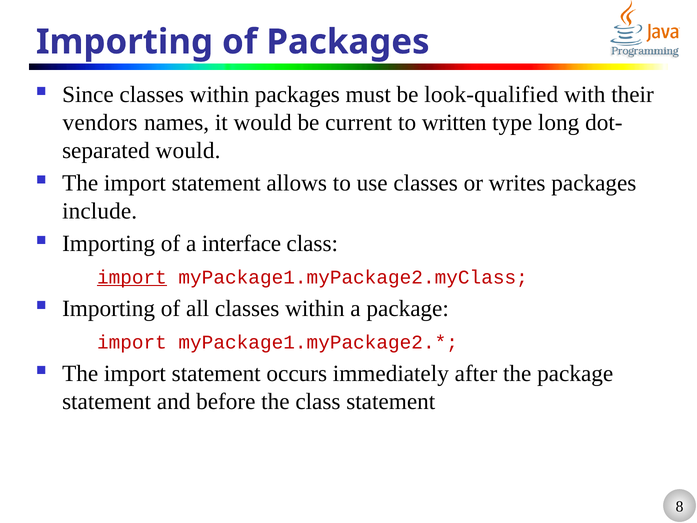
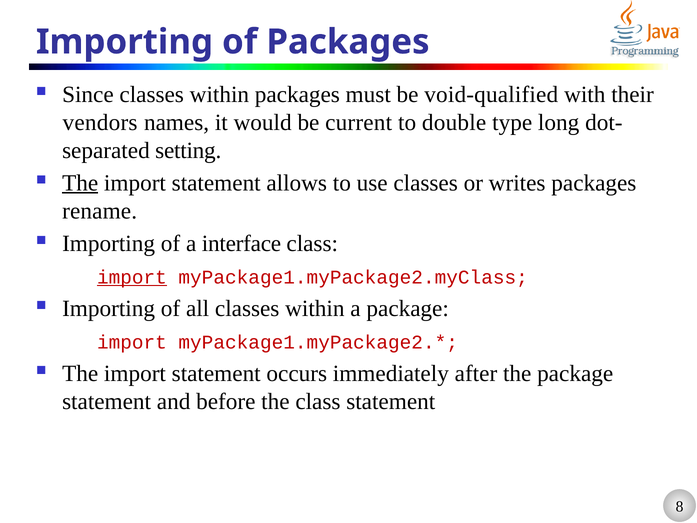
look-qualified: look-qualified -> void-qualified (491, 95)
written: written -> double (454, 122)
would: would -> setting (188, 150)
The underline: none -> present (80, 183)
include: include -> rename (100, 211)
